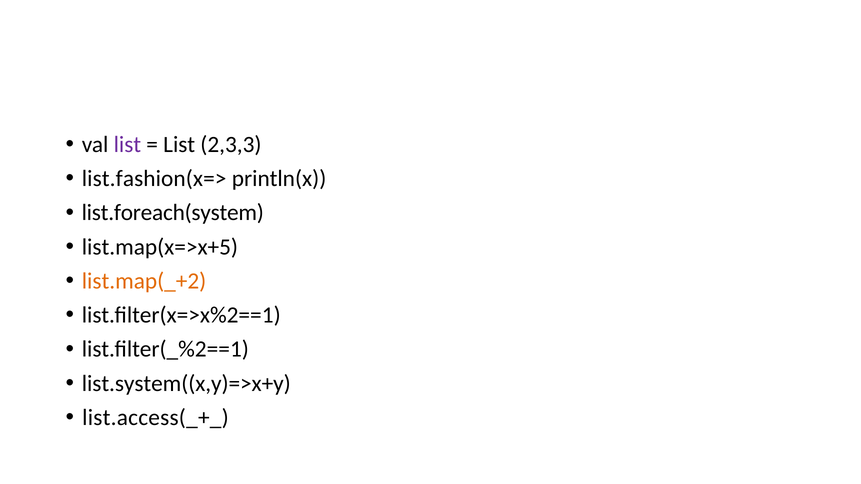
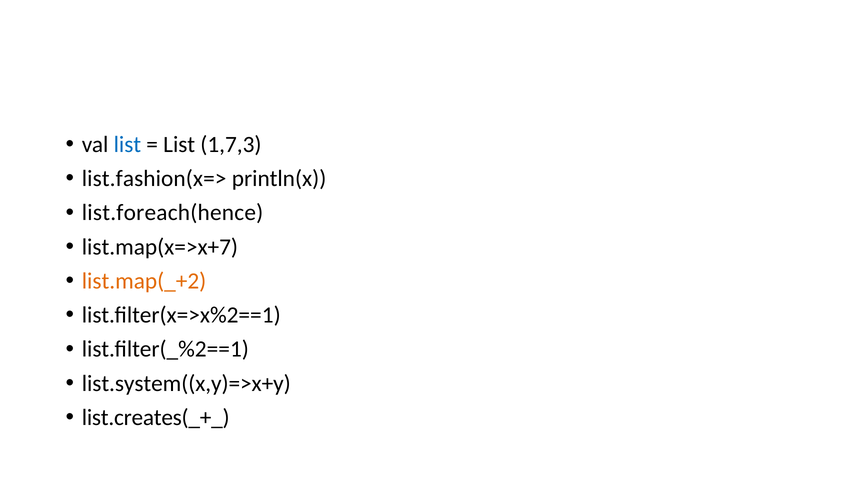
list colour: purple -> blue (127, 145)
2,3,3: 2,3,3 -> 1,7,3 (231, 145)
list.foreach(system: list.foreach(system -> list.foreach(hence (173, 213)
list.map(x=>x+5: list.map(x=>x+5 -> list.map(x=>x+7 (160, 247)
list.access(_+_: list.access(_+_ -> list.creates(_+_ (156, 418)
